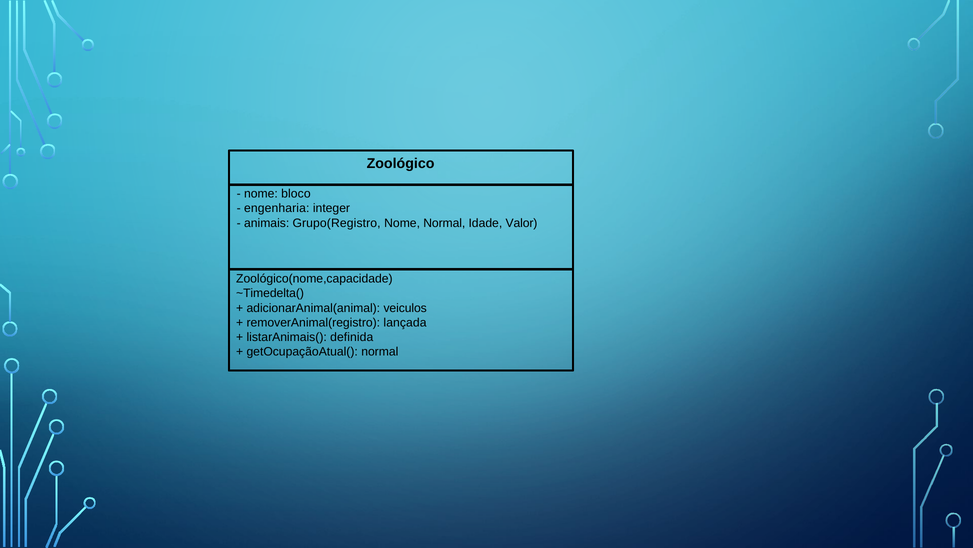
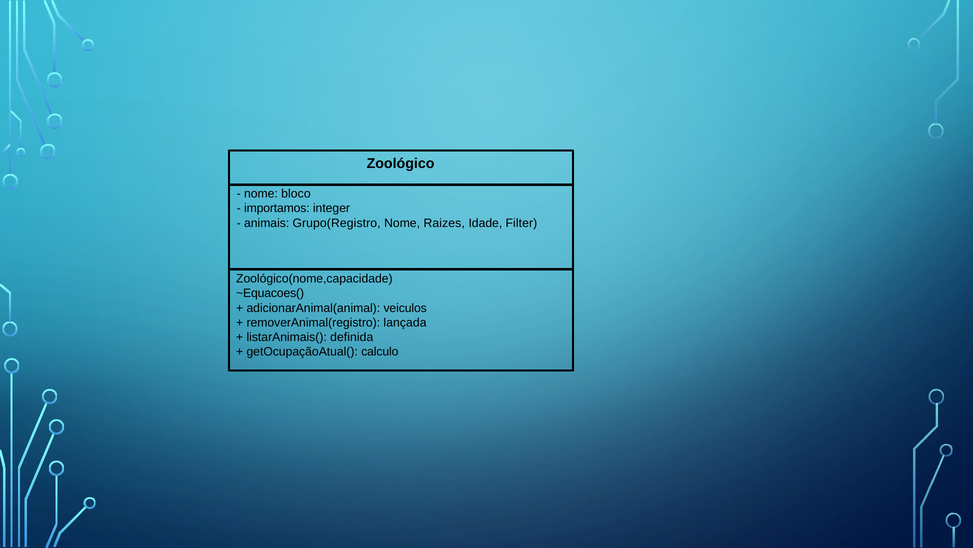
engenharia: engenharia -> importamos (277, 208)
Nome Normal: Normal -> Raizes (444, 223)
Valor: Valor -> Filter (521, 223)
~Timedelta(: ~Timedelta( -> ~Equacoes( (270, 293)
getOcupaçãoAtual( normal: normal -> calculo (380, 351)
